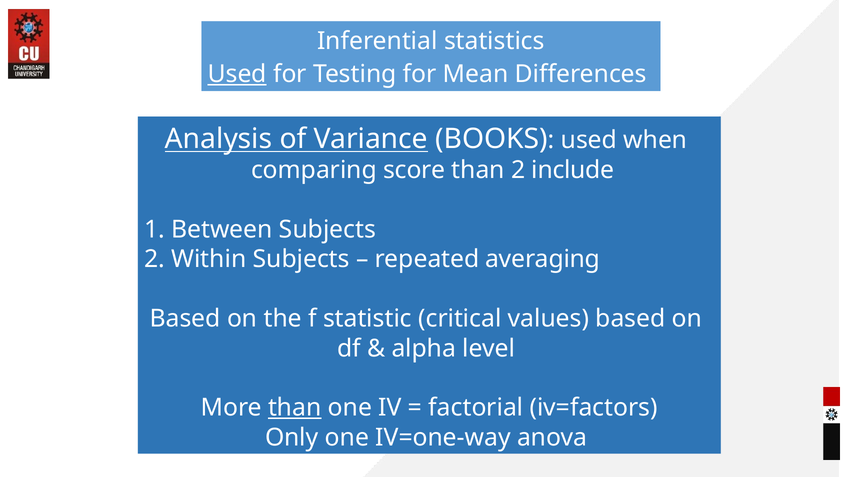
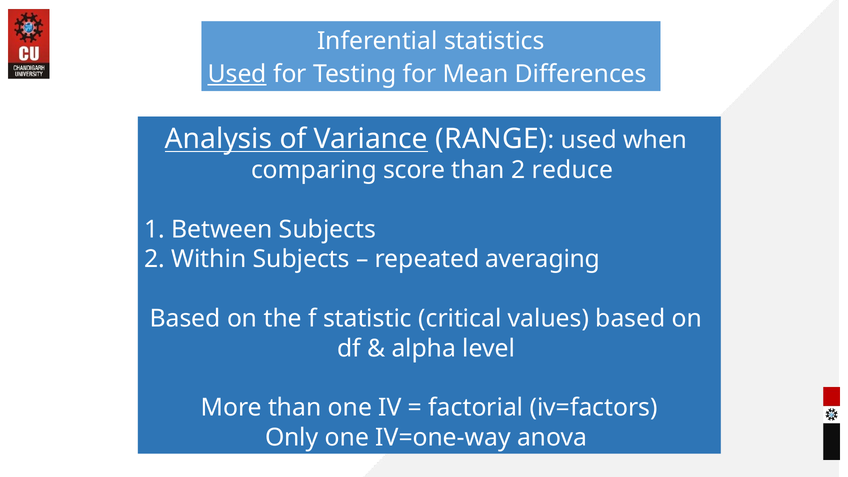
BOOKS: BOOKS -> RANGE (491, 139)
include: include -> reduce (573, 170)
than underline: present -> none (295, 408)
